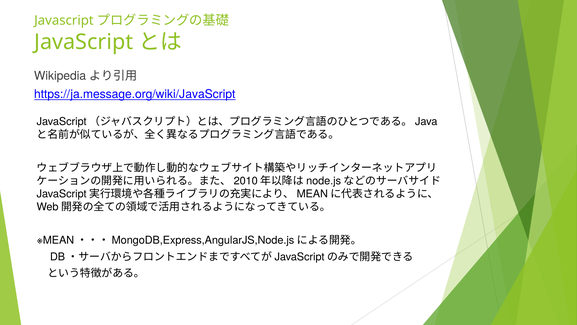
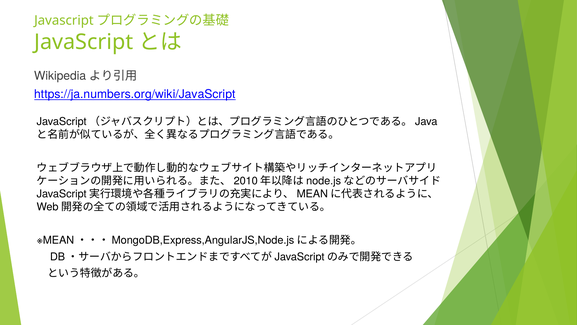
https://ja.message.org/wiki/JavaScript: https://ja.message.org/wiki/JavaScript -> https://ja.numbers.org/wiki/JavaScript (135, 94)
